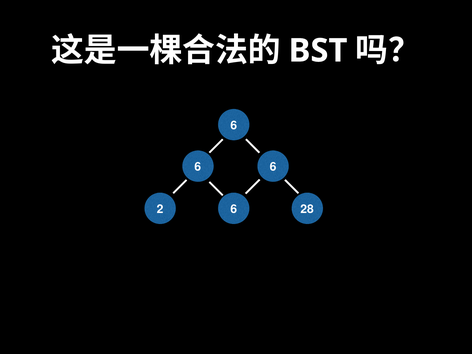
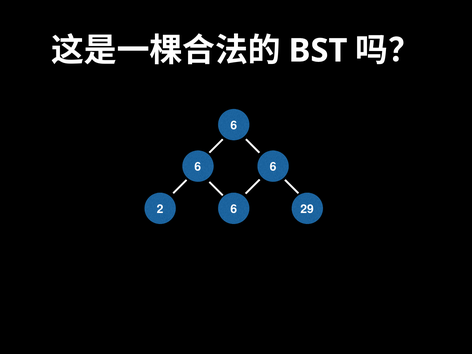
28: 28 -> 29 (307, 209)
